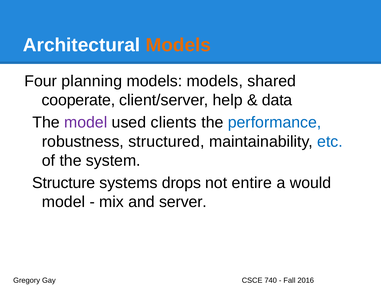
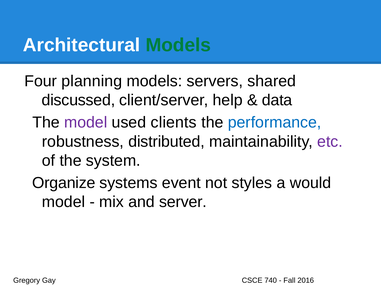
Models colour: orange -> green (178, 45)
models models: models -> servers (215, 81)
cooperate: cooperate -> discussed (78, 100)
structured: structured -> distributed (167, 141)
etc colour: blue -> purple (330, 141)
Structure: Structure -> Organize (64, 183)
drops: drops -> event (181, 183)
entire: entire -> styles (252, 183)
